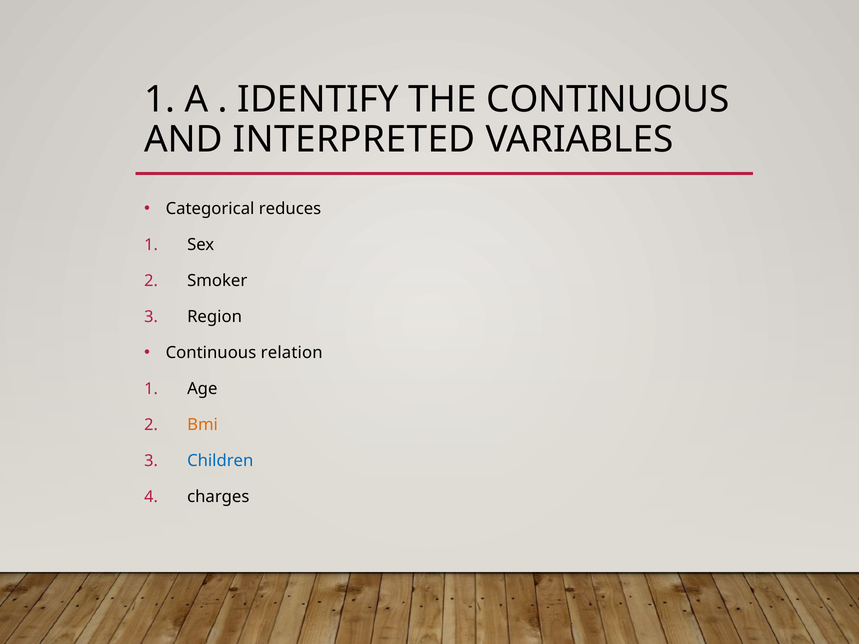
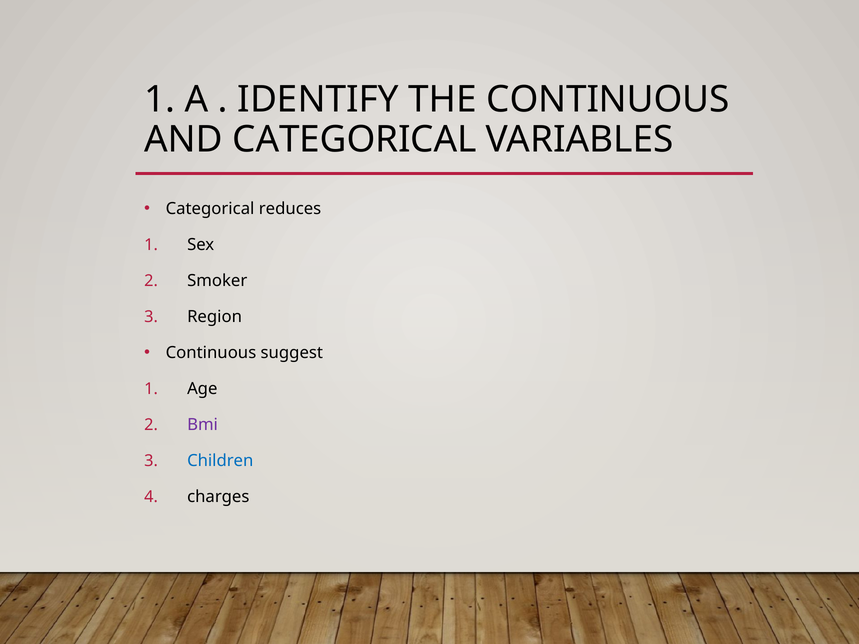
AND INTERPRETED: INTERPRETED -> CATEGORICAL (354, 140)
relation: relation -> suggest (292, 353)
Bmi colour: orange -> purple (203, 425)
